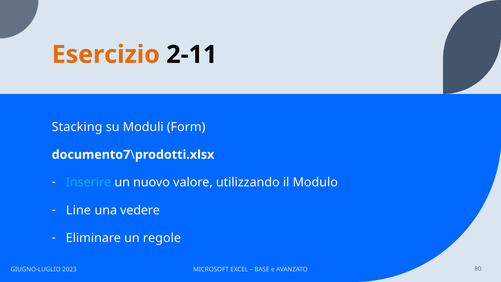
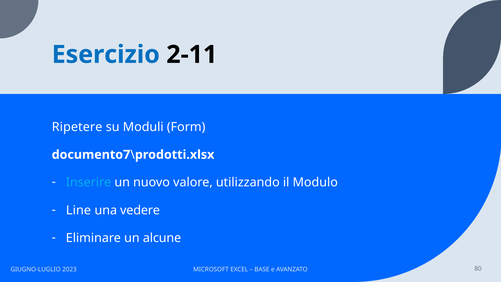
Esercizio colour: orange -> blue (106, 55)
Stacking: Stacking -> Ripetere (77, 127)
regole: regole -> alcune (162, 238)
